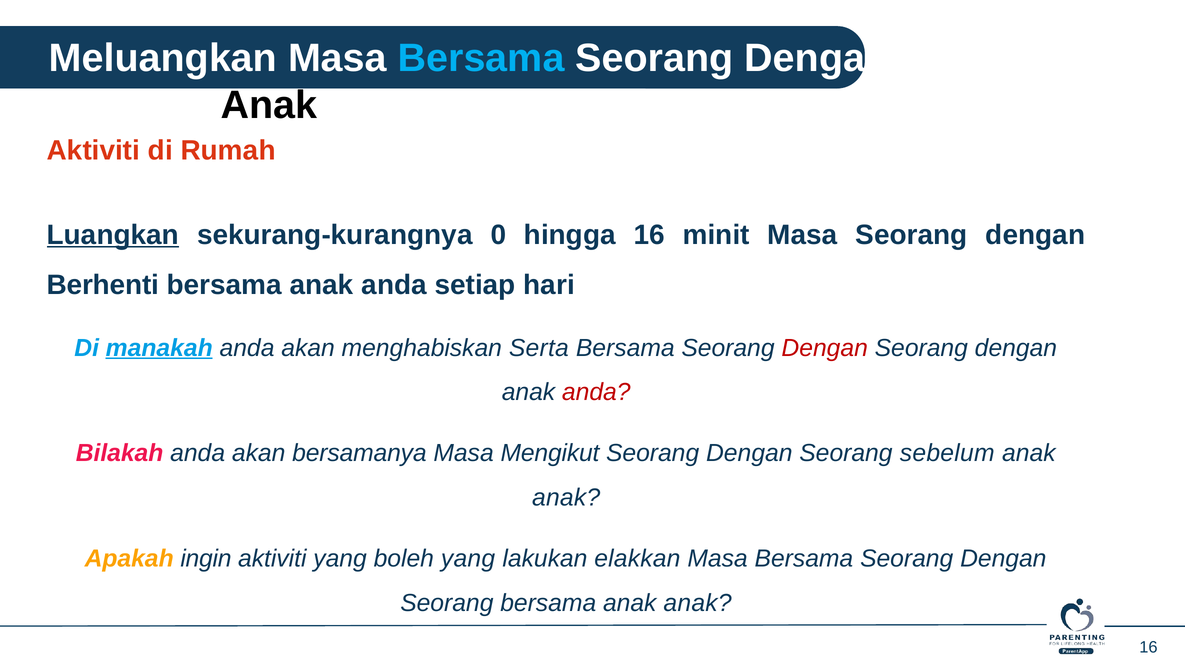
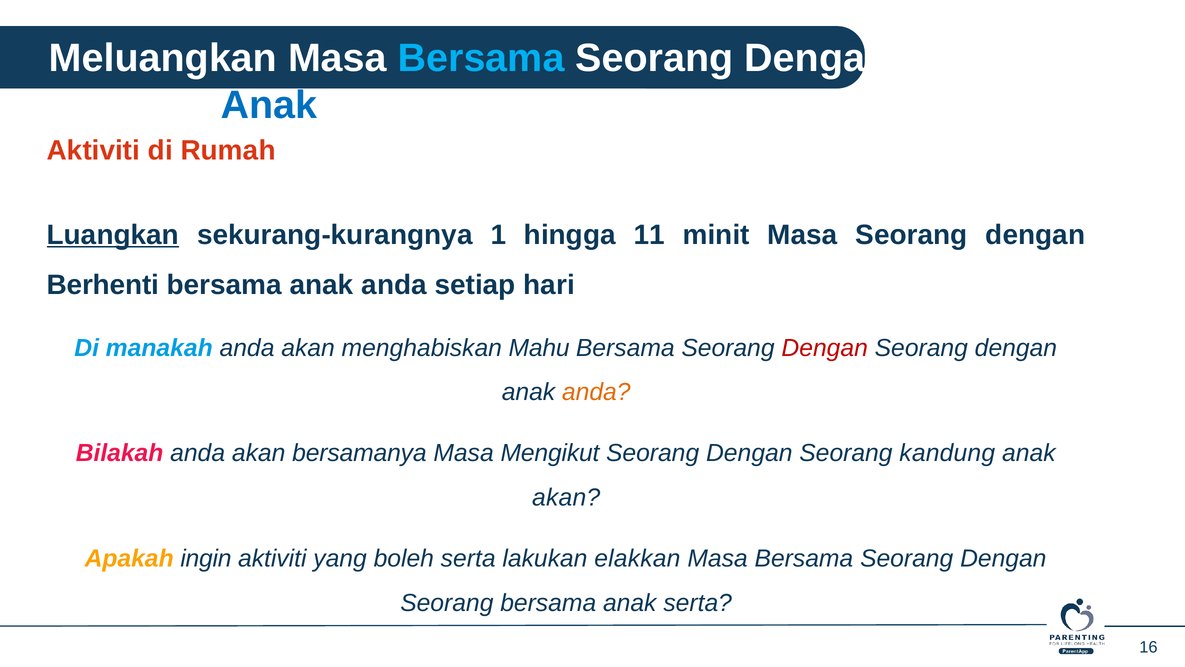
Anak colour: black -> blue (269, 105)
0: 0 -> 1 (498, 235)
hingga 16: 16 -> 11 (649, 235)
manakah underline: present -> none (159, 348)
Serta: Serta -> Mahu (539, 348)
anda colour: red -> orange (596, 392)
sebelum: sebelum -> kandung (947, 453)
anak: anak -> akan (566, 497)
boleh yang: yang -> serta (468, 558)
bersama anak anak: anak -> serta (698, 603)
